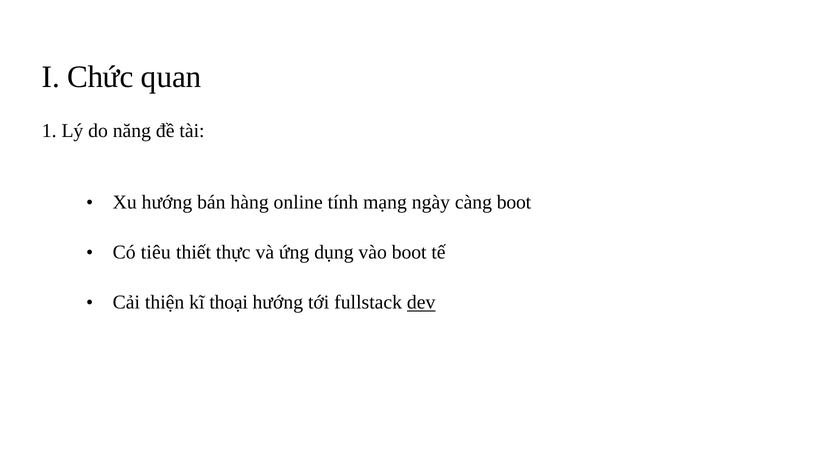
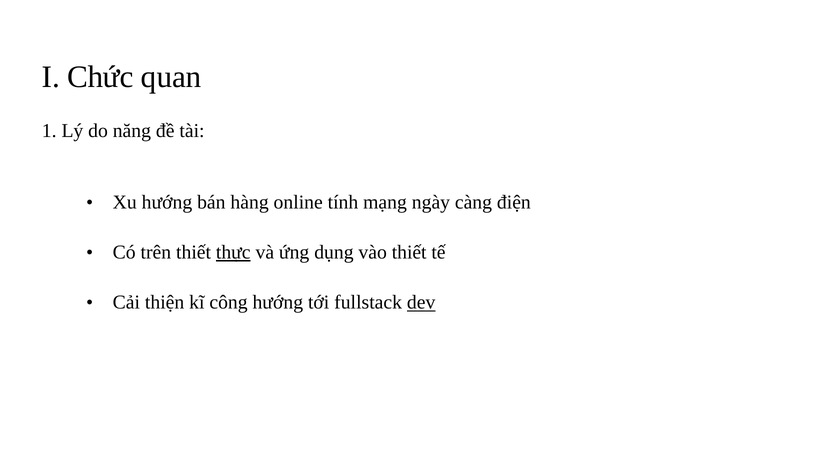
càng boot: boot -> điện (514, 202)
tiêu: tiêu -> trên (156, 252)
thực underline: none -> present (233, 252)
vào boot: boot -> thiết (409, 252)
thoại: thoại -> công (229, 303)
